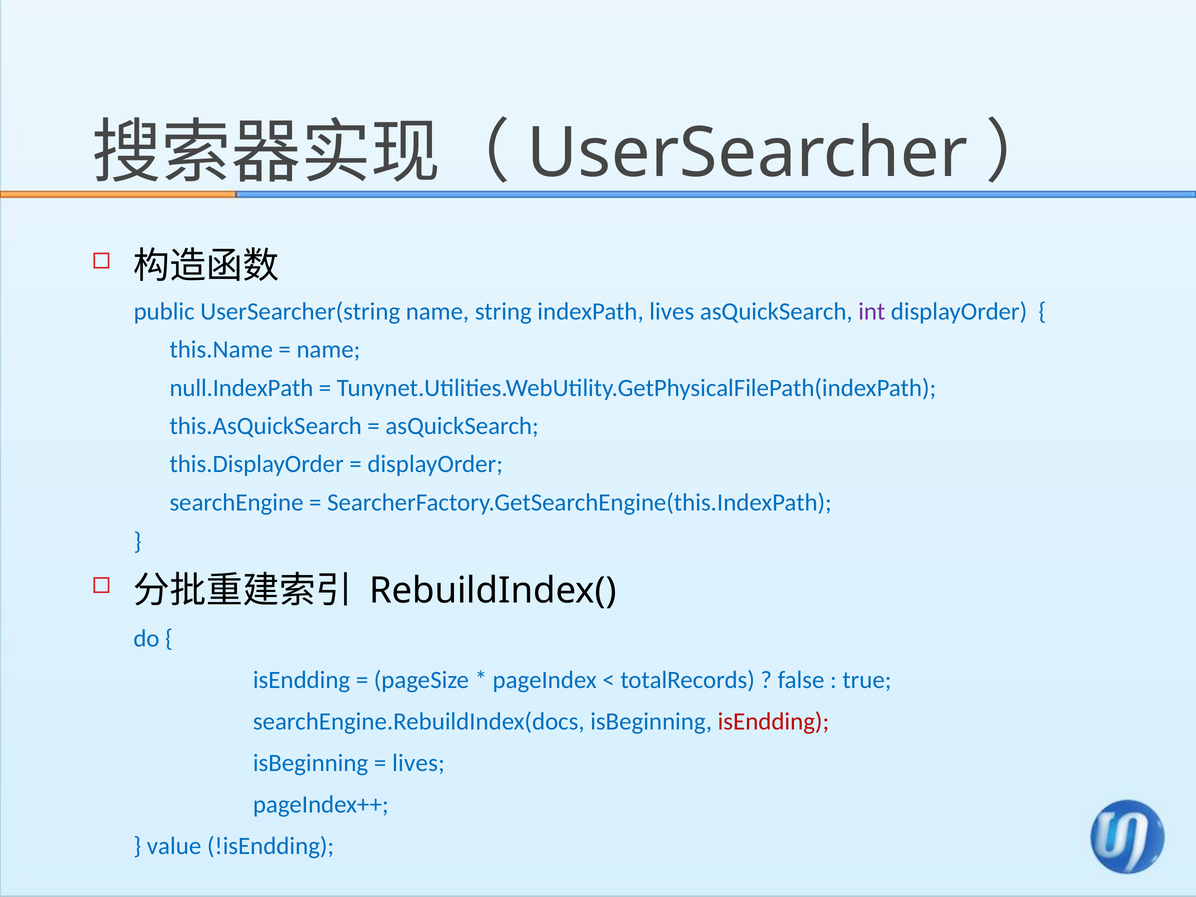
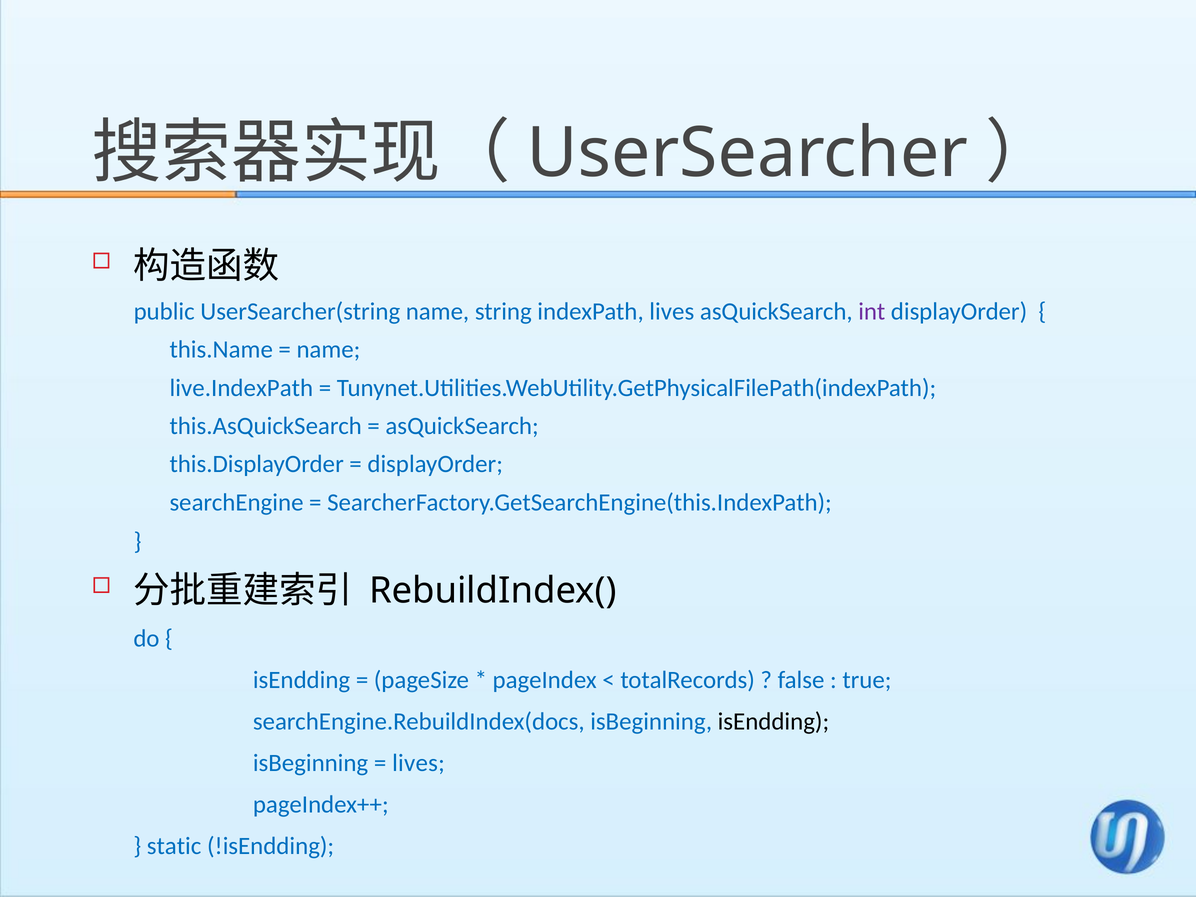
null.IndexPath: null.IndexPath -> live.IndexPath (241, 388)
isEndding colour: red -> black (773, 722)
value: value -> static (174, 846)
